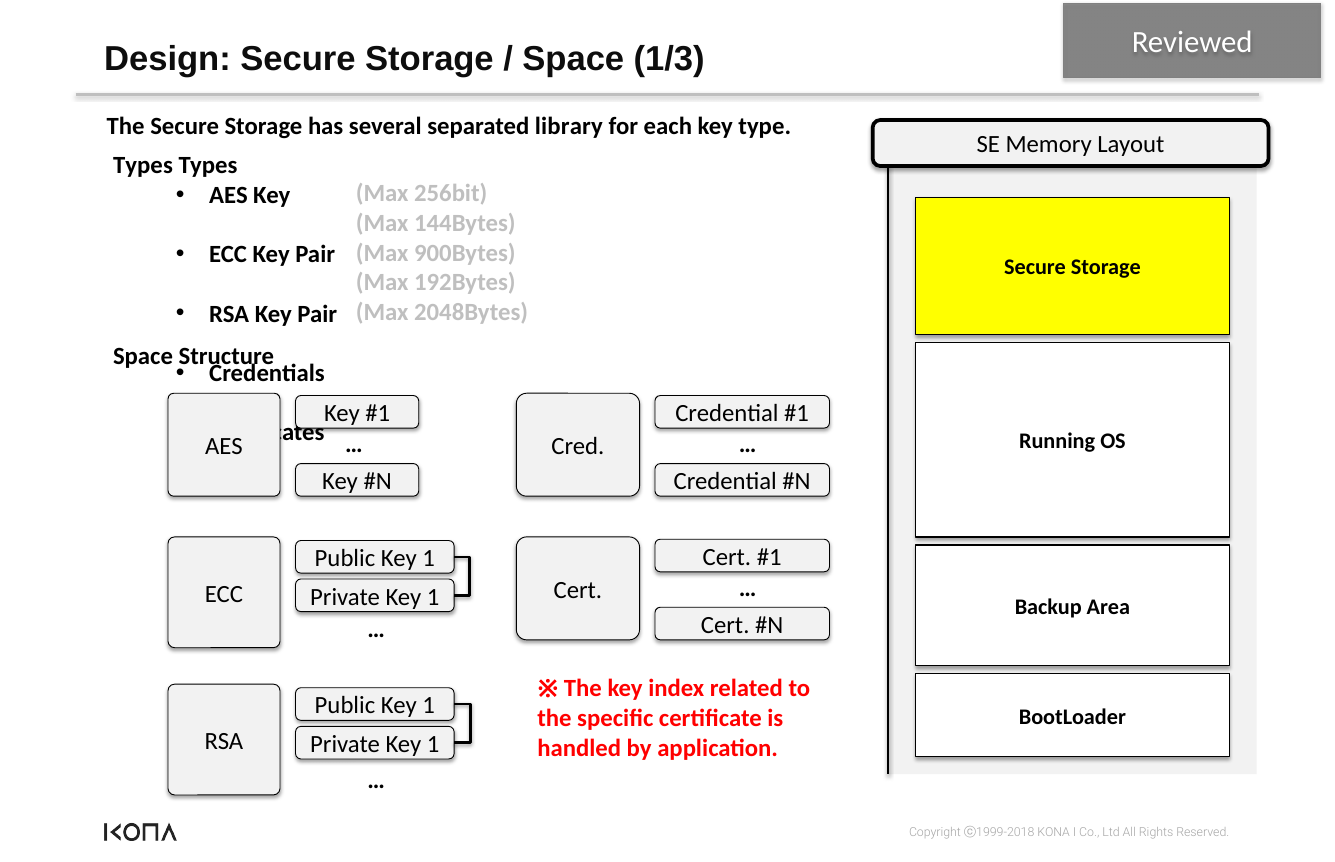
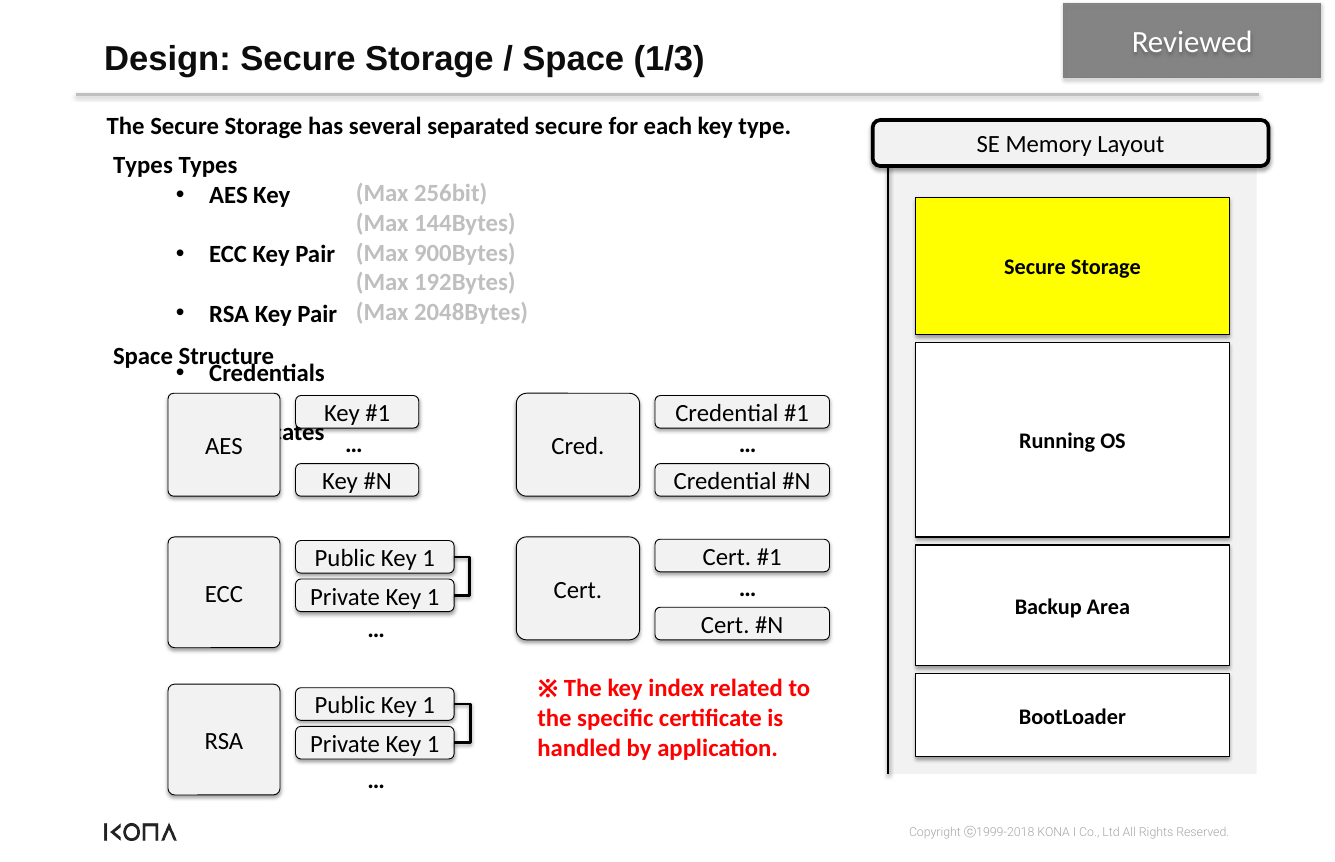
separated library: library -> secure (569, 126)
